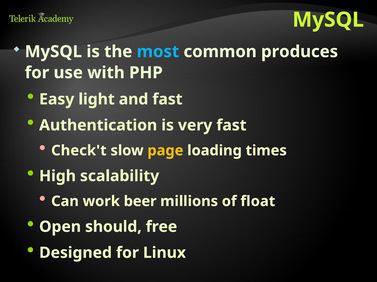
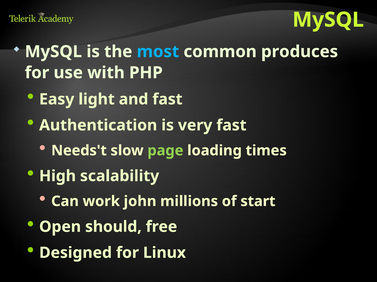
Check't: Check't -> Needs't (79, 151)
page colour: yellow -> light green (165, 151)
beer: beer -> john (140, 202)
float: float -> start (258, 202)
